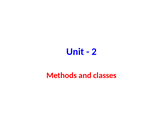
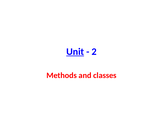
Unit underline: none -> present (75, 52)
